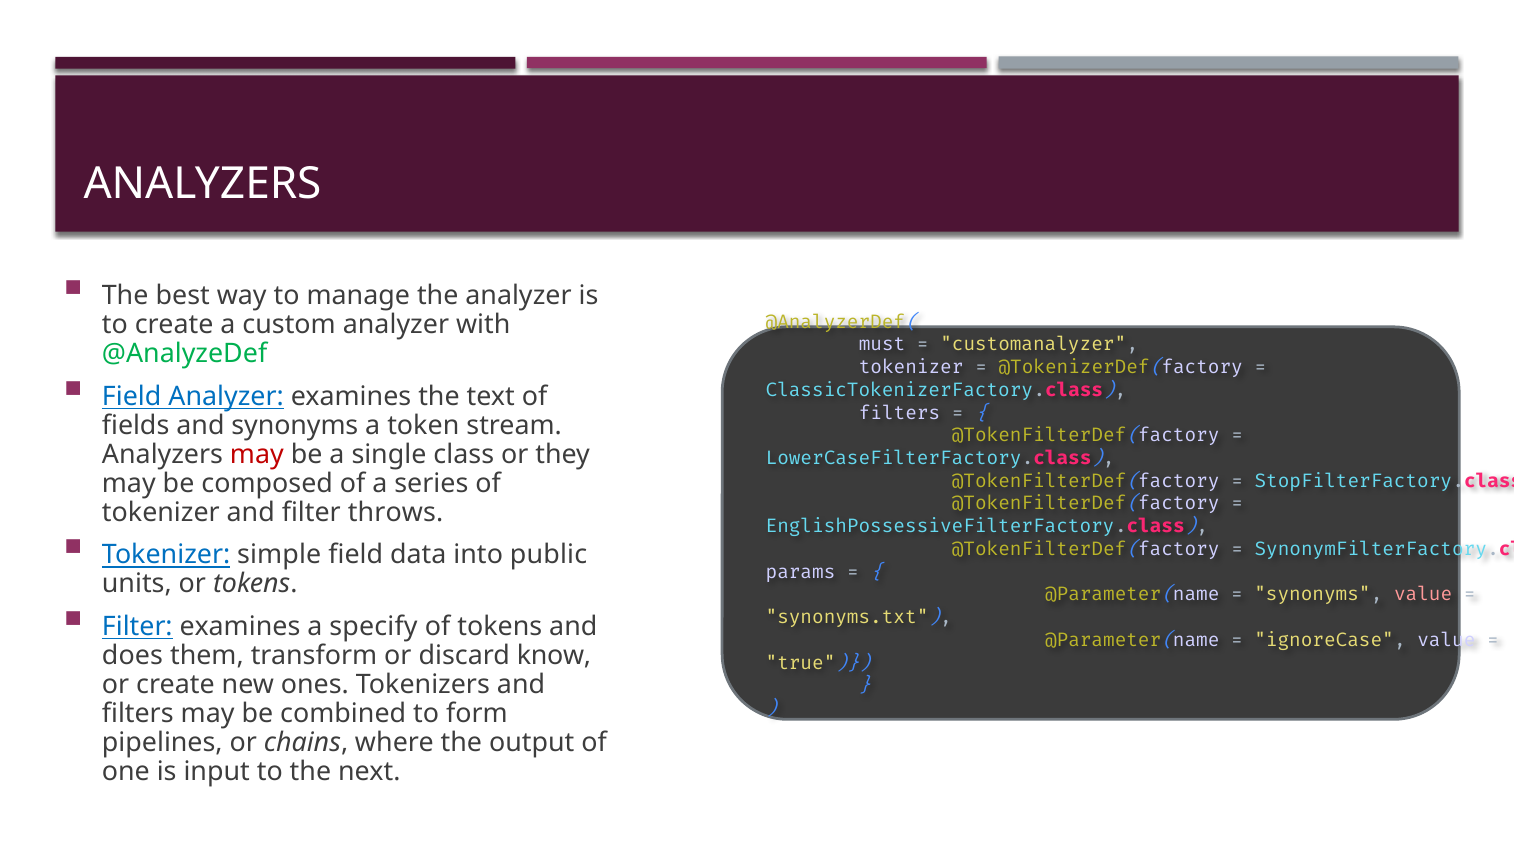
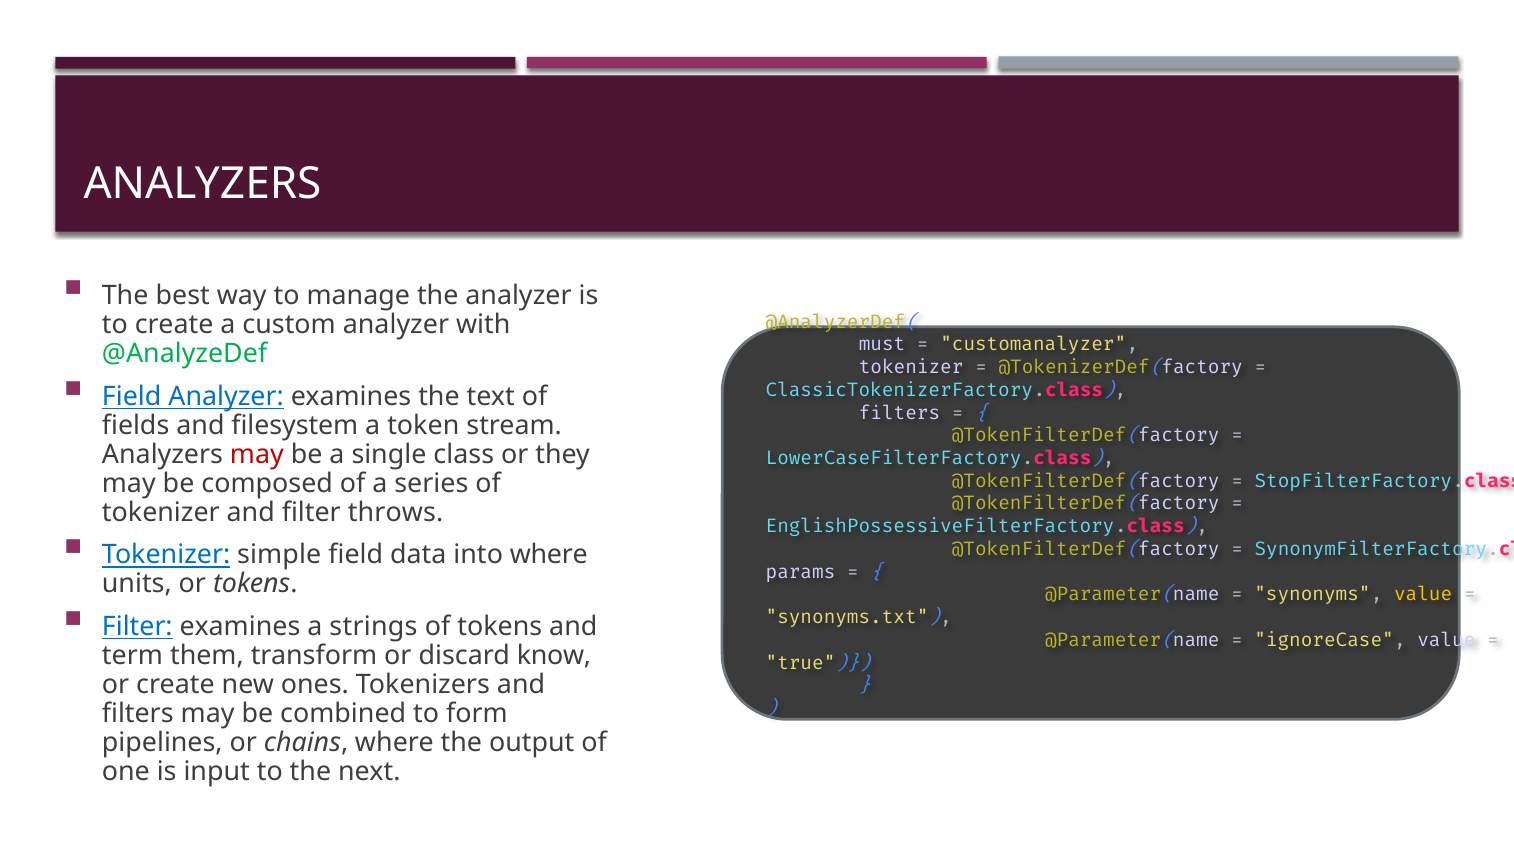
and synonyms: synonyms -> filesystem (295, 425)
into public: public -> where (549, 555)
value colour: pink -> yellow (1423, 594)
specify: specify -> strings (374, 626)
does: does -> term (133, 655)
